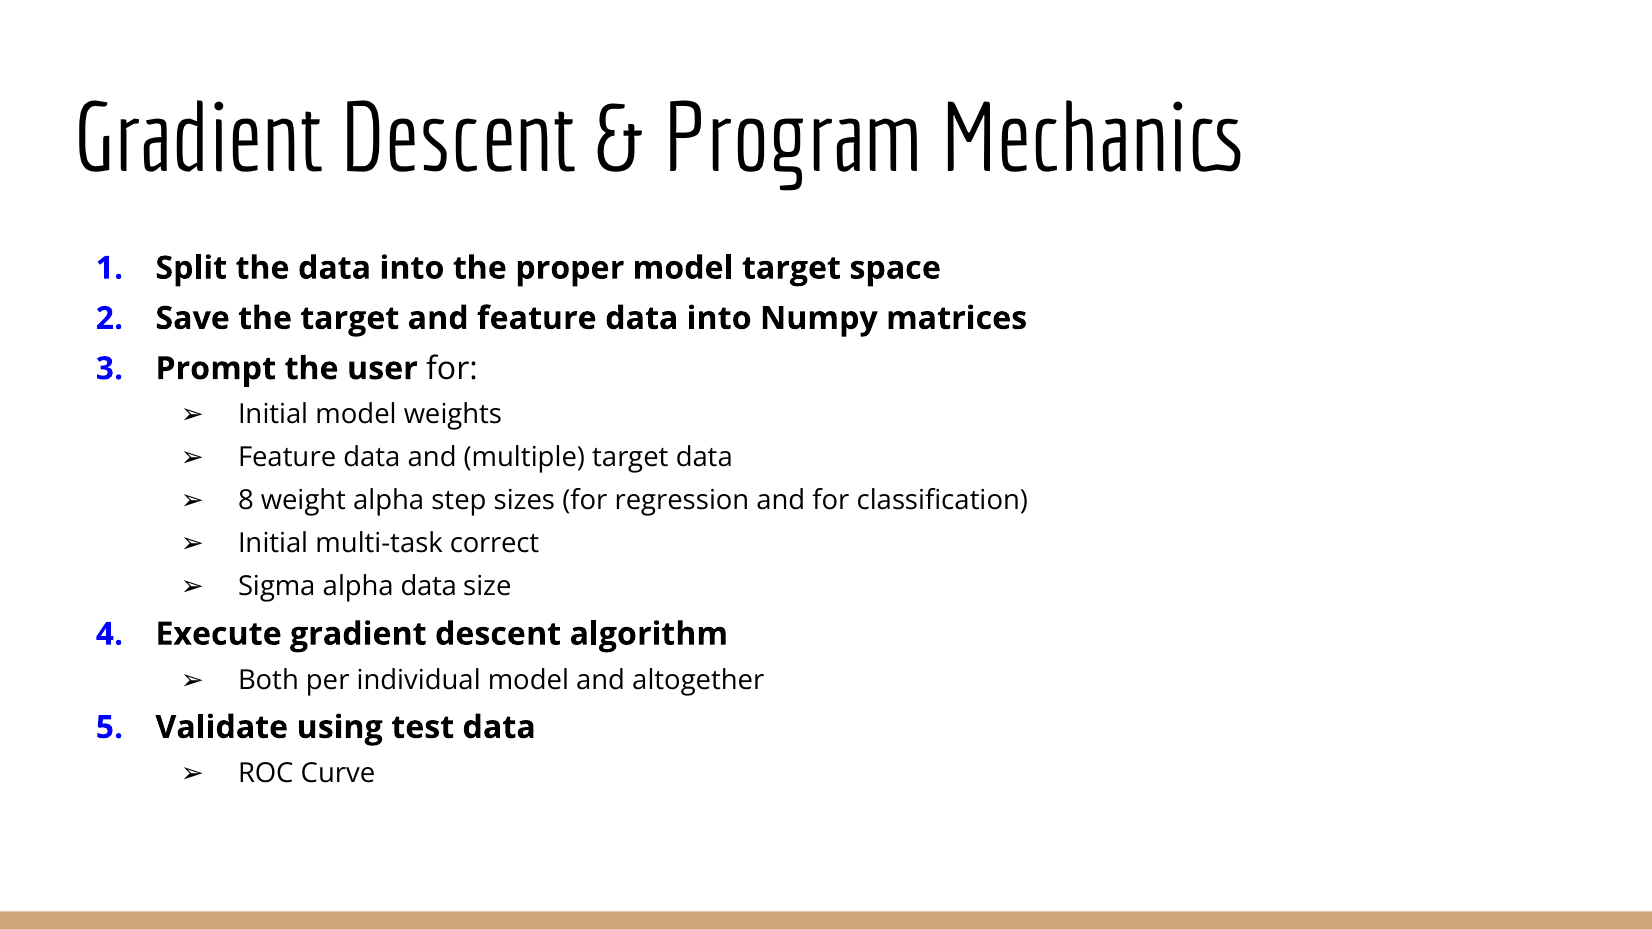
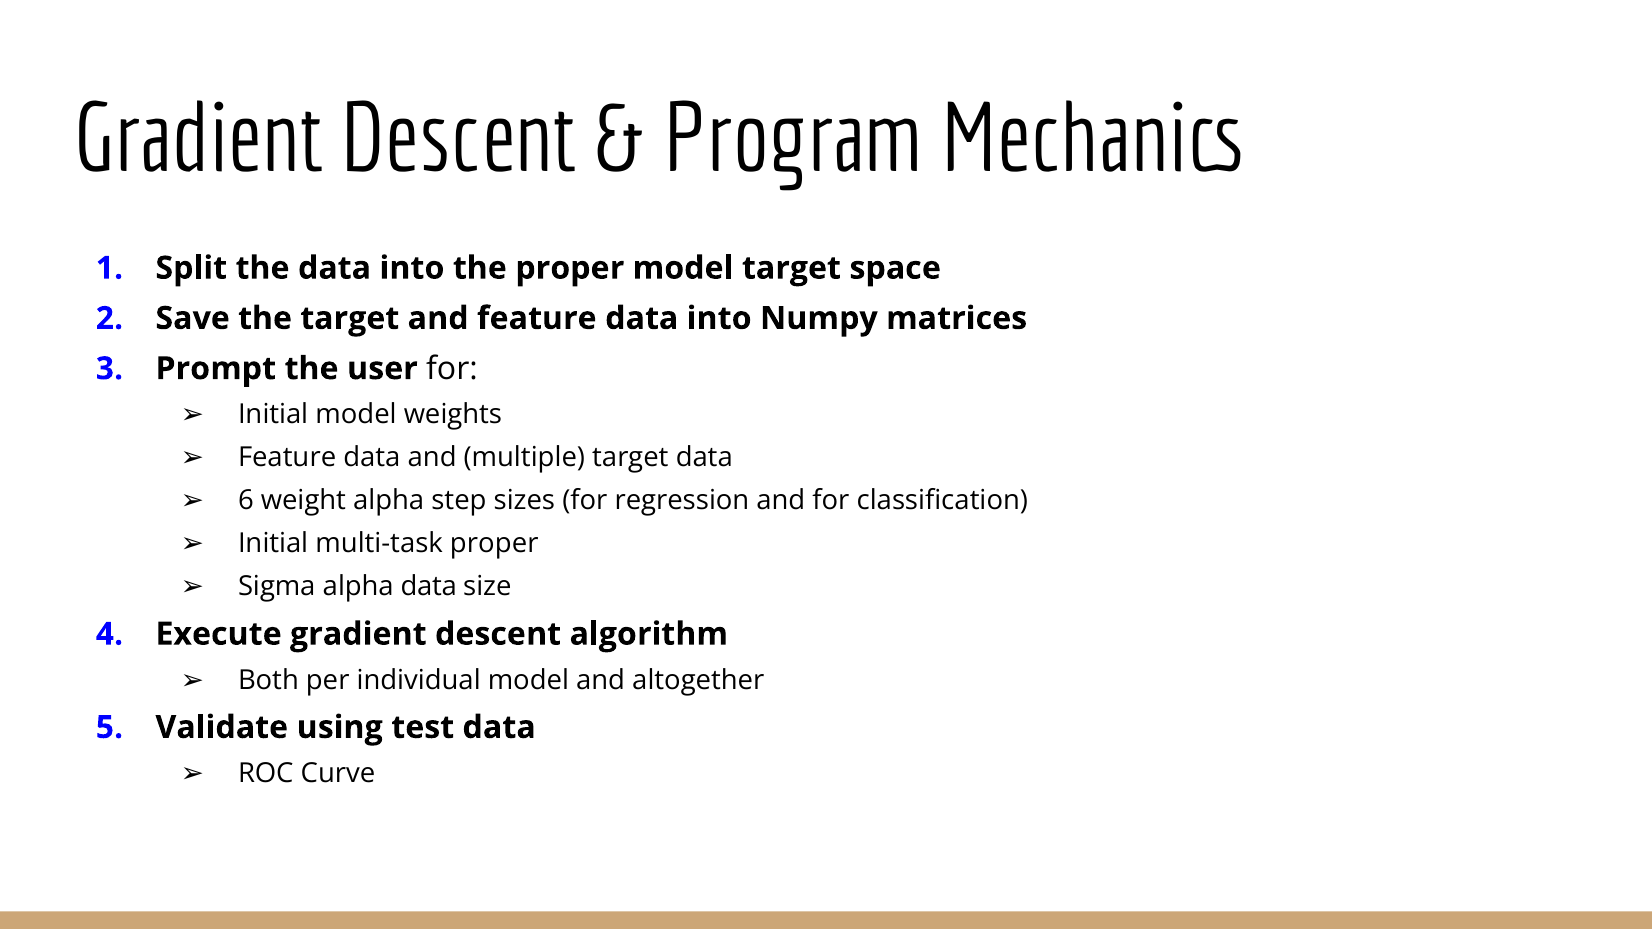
8: 8 -> 6 (246, 501)
multi-task correct: correct -> proper (494, 544)
